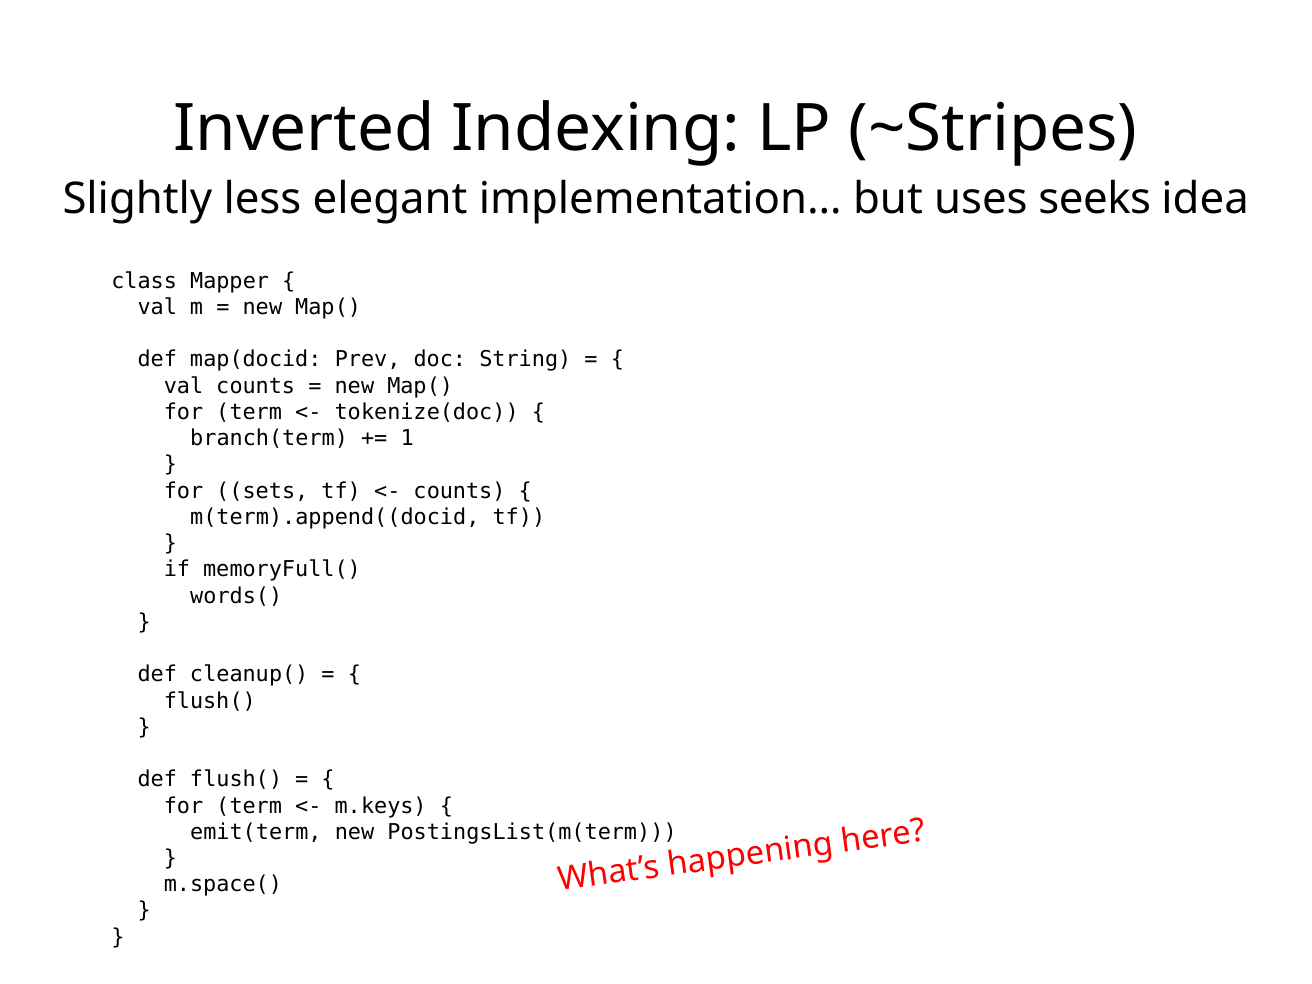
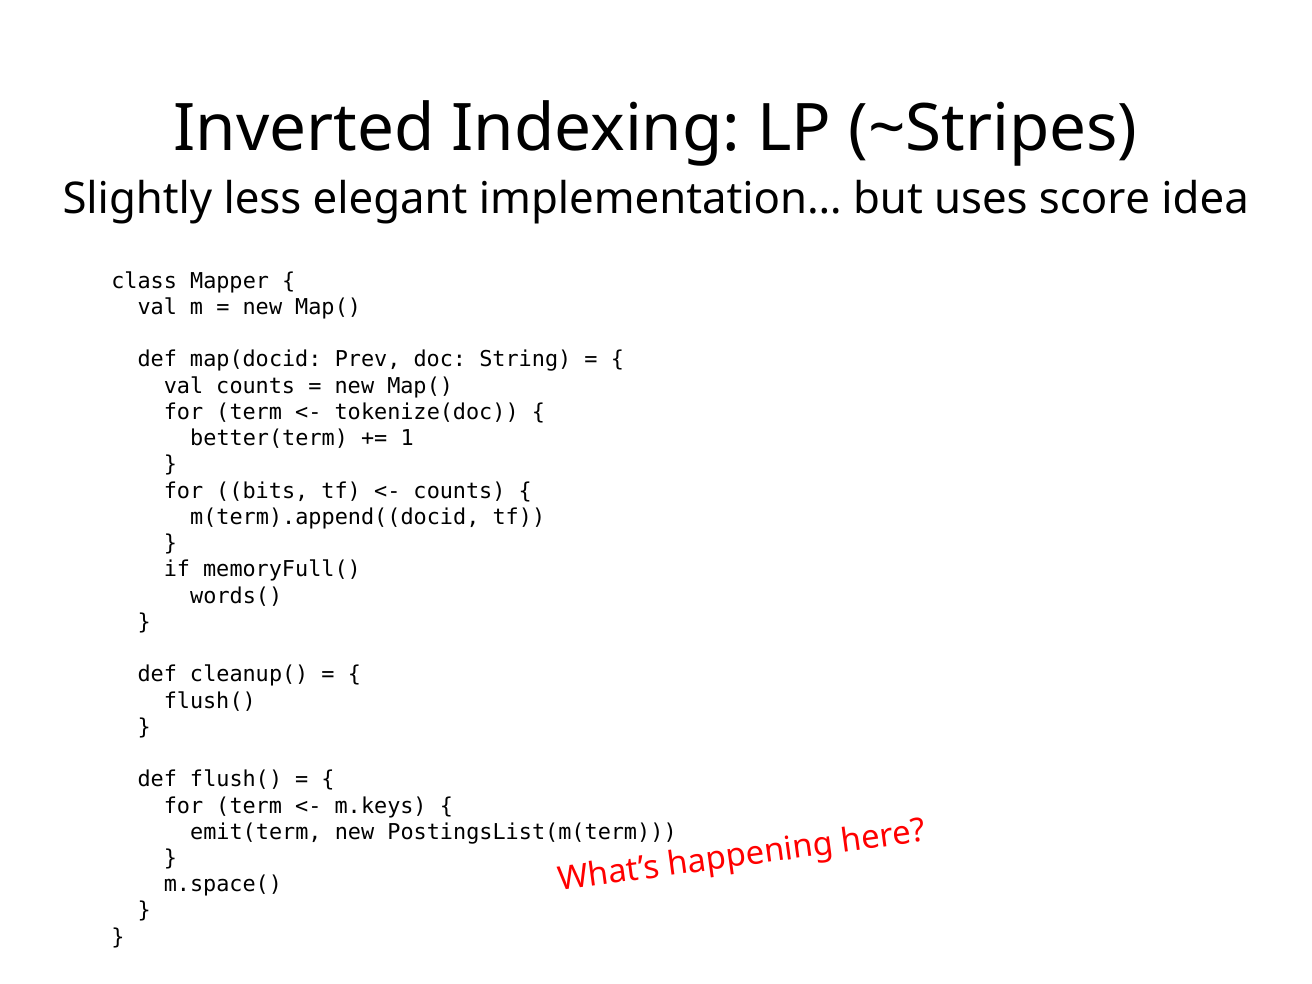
seeks: seeks -> score (1095, 199)
branch(term: branch(term -> better(term (269, 438)
sets: sets -> bits (262, 491)
